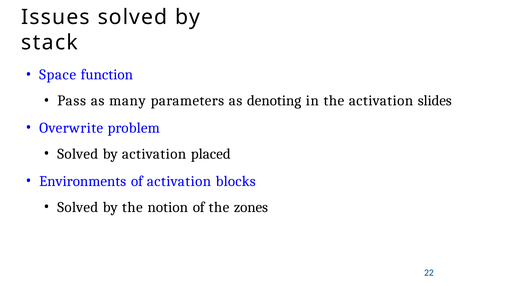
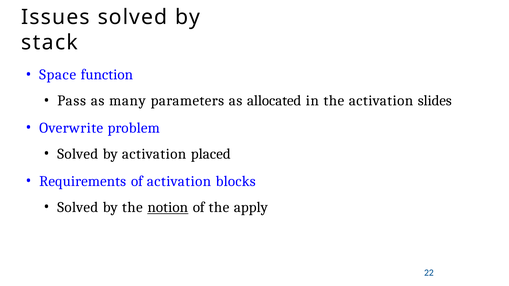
denoting: denoting -> allocated (274, 101)
Environments: Environments -> Requirements (83, 181)
notion underline: none -> present (168, 207)
zones: zones -> apply (251, 207)
